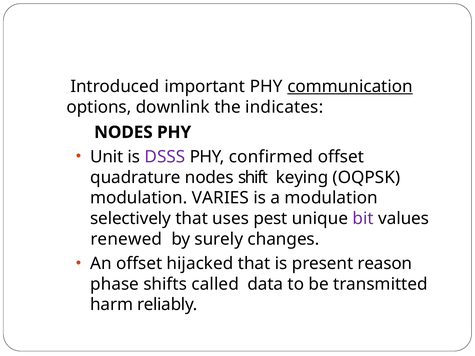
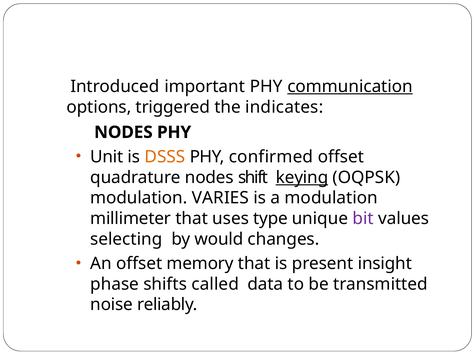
downlink: downlink -> triggered (173, 107)
DSSS colour: purple -> orange (165, 157)
keying underline: none -> present (302, 177)
selectively: selectively -> millimeter (131, 219)
pest: pest -> type (270, 219)
renewed: renewed -> selecting (126, 239)
surely: surely -> would (219, 239)
hijacked: hijacked -> memory (200, 264)
reason: reason -> insight (385, 264)
harm: harm -> noise (112, 305)
